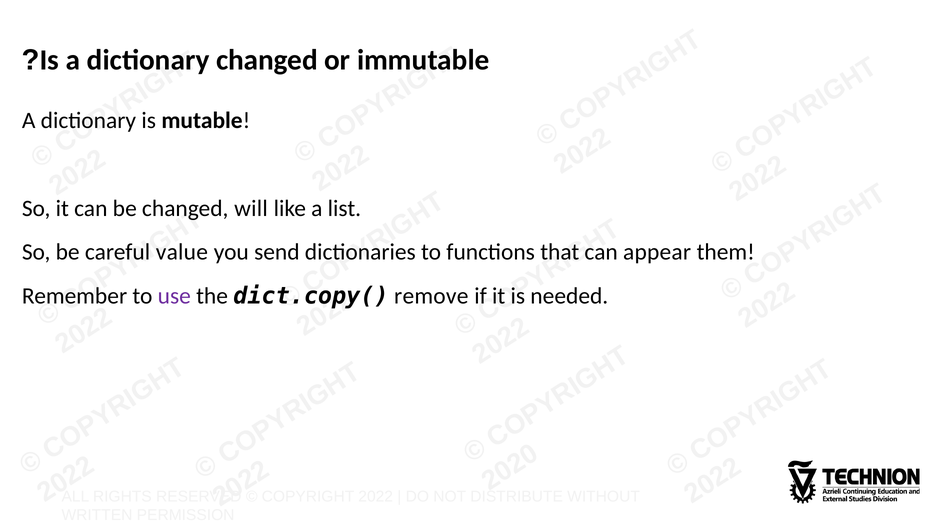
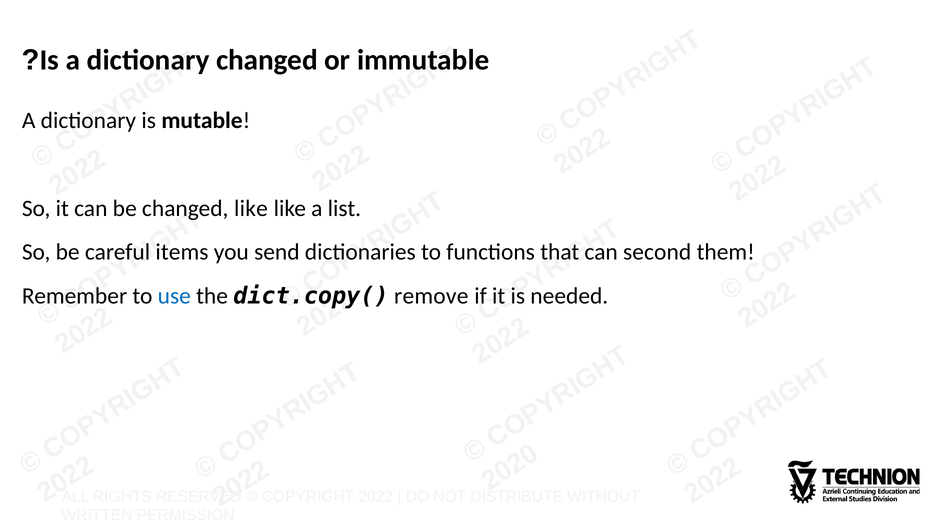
will: will -> like (251, 208)
value: value -> items (182, 252)
appear: appear -> second (657, 252)
use colour: purple -> blue (174, 296)
